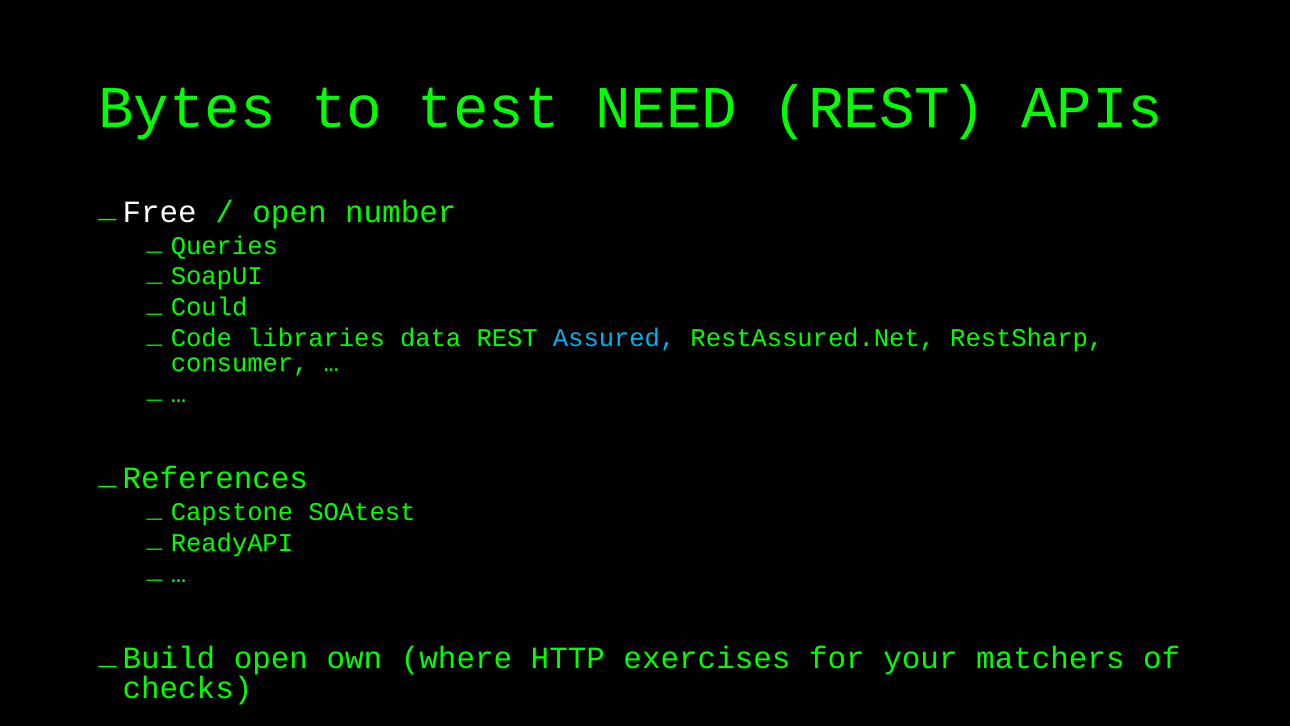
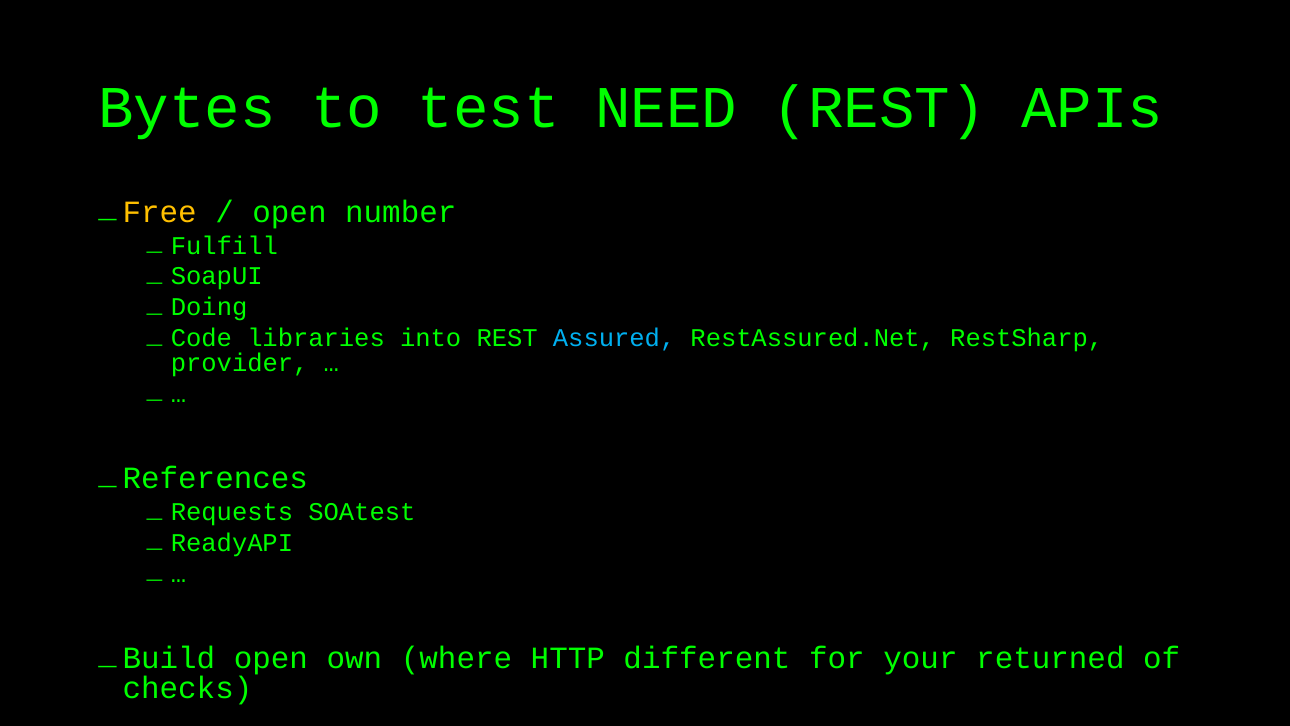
Free colour: white -> yellow (160, 212)
Queries: Queries -> Fulfill (224, 245)
Could: Could -> Doing (209, 307)
data: data -> into (431, 338)
consumer: consumer -> provider (240, 363)
Capstone: Capstone -> Requests (232, 512)
exercises: exercises -> different (707, 658)
matchers: matchers -> returned (1050, 658)
